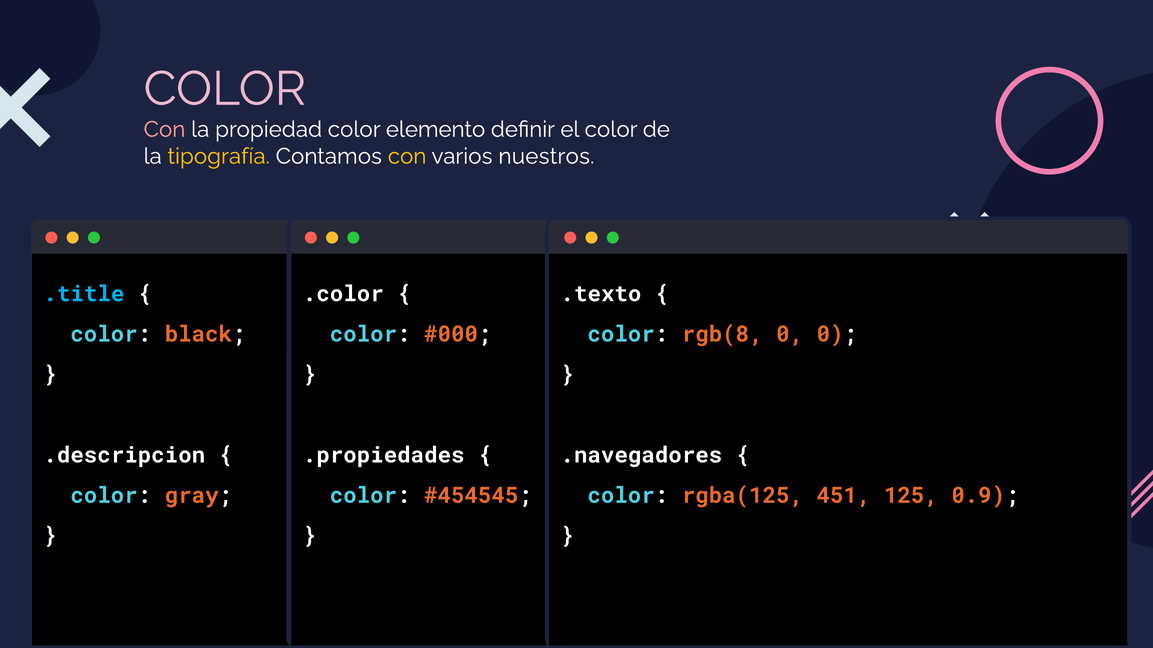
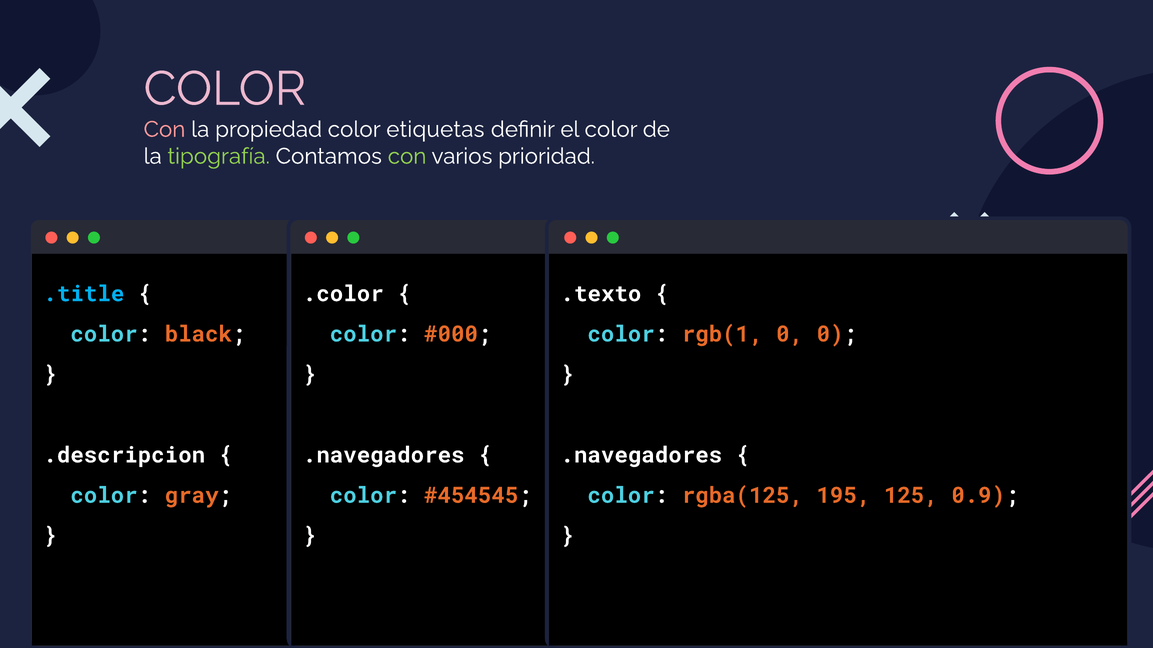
elemento: elemento -> etiquetas (435, 130)
tipografía colour: yellow -> light green (219, 156)
con colour: yellow -> light green (407, 156)
nuestros: nuestros -> prioridad (547, 156)
rgb(8: rgb(8 -> rgb(1 (722, 334)
.propiedades: .propiedades -> .navegadores (384, 455)
451: 451 -> 195 (844, 496)
